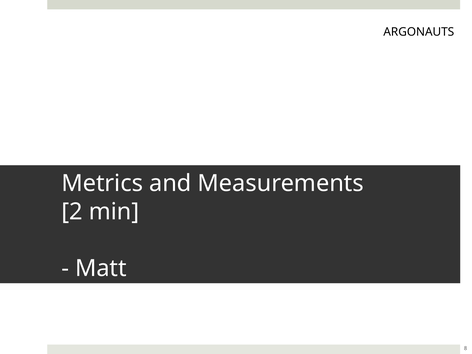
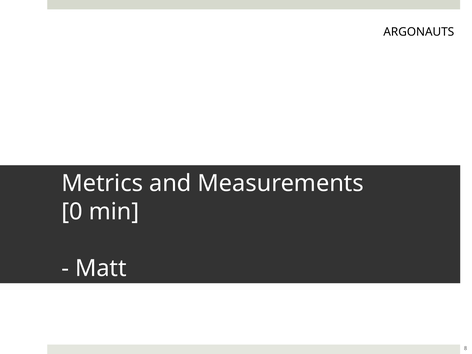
2: 2 -> 0 (72, 212)
